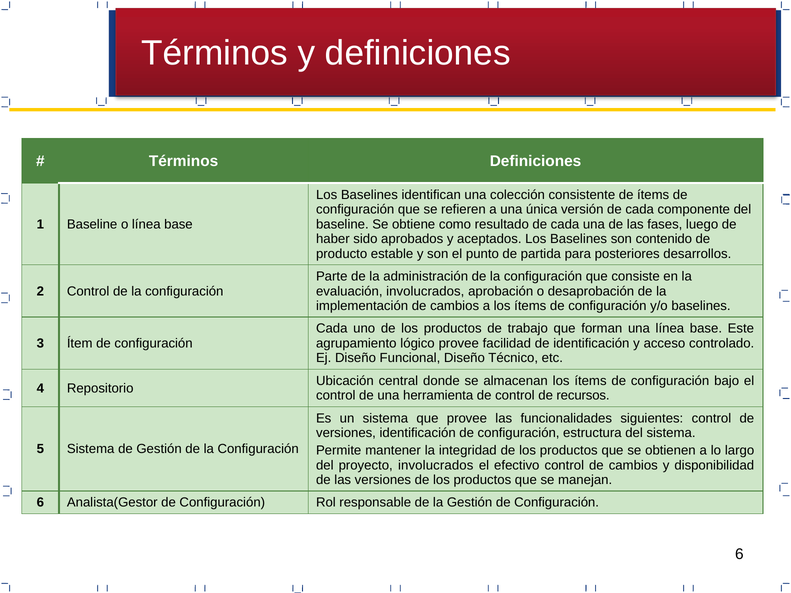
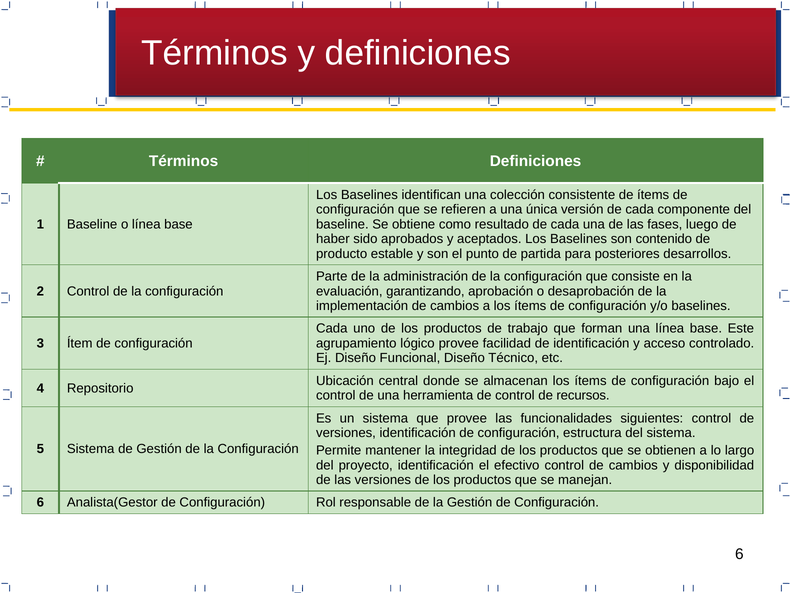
evaluación involucrados: involucrados -> garantizando (425, 291)
proyecto involucrados: involucrados -> identificación (436, 465)
